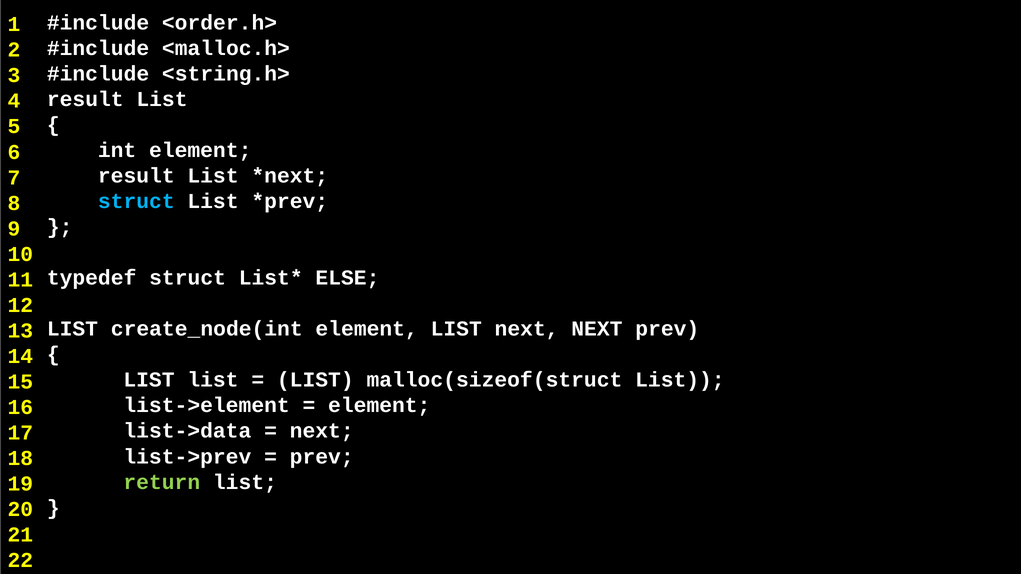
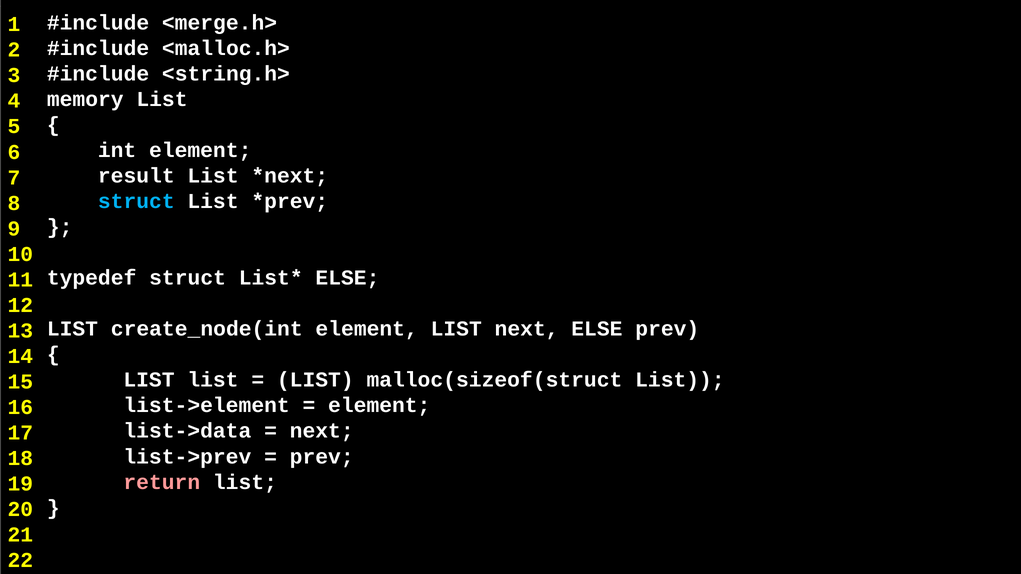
<order.h>: <order.h> -> <merge.h> (220, 23)
result: result -> memory (85, 99)
next NEXT: NEXT -> ELSE (597, 329)
return colour: light green -> pink (162, 482)
